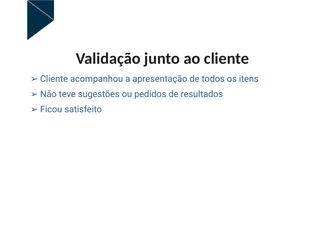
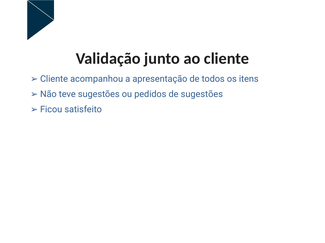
de resultados: resultados -> sugestões (202, 94)
